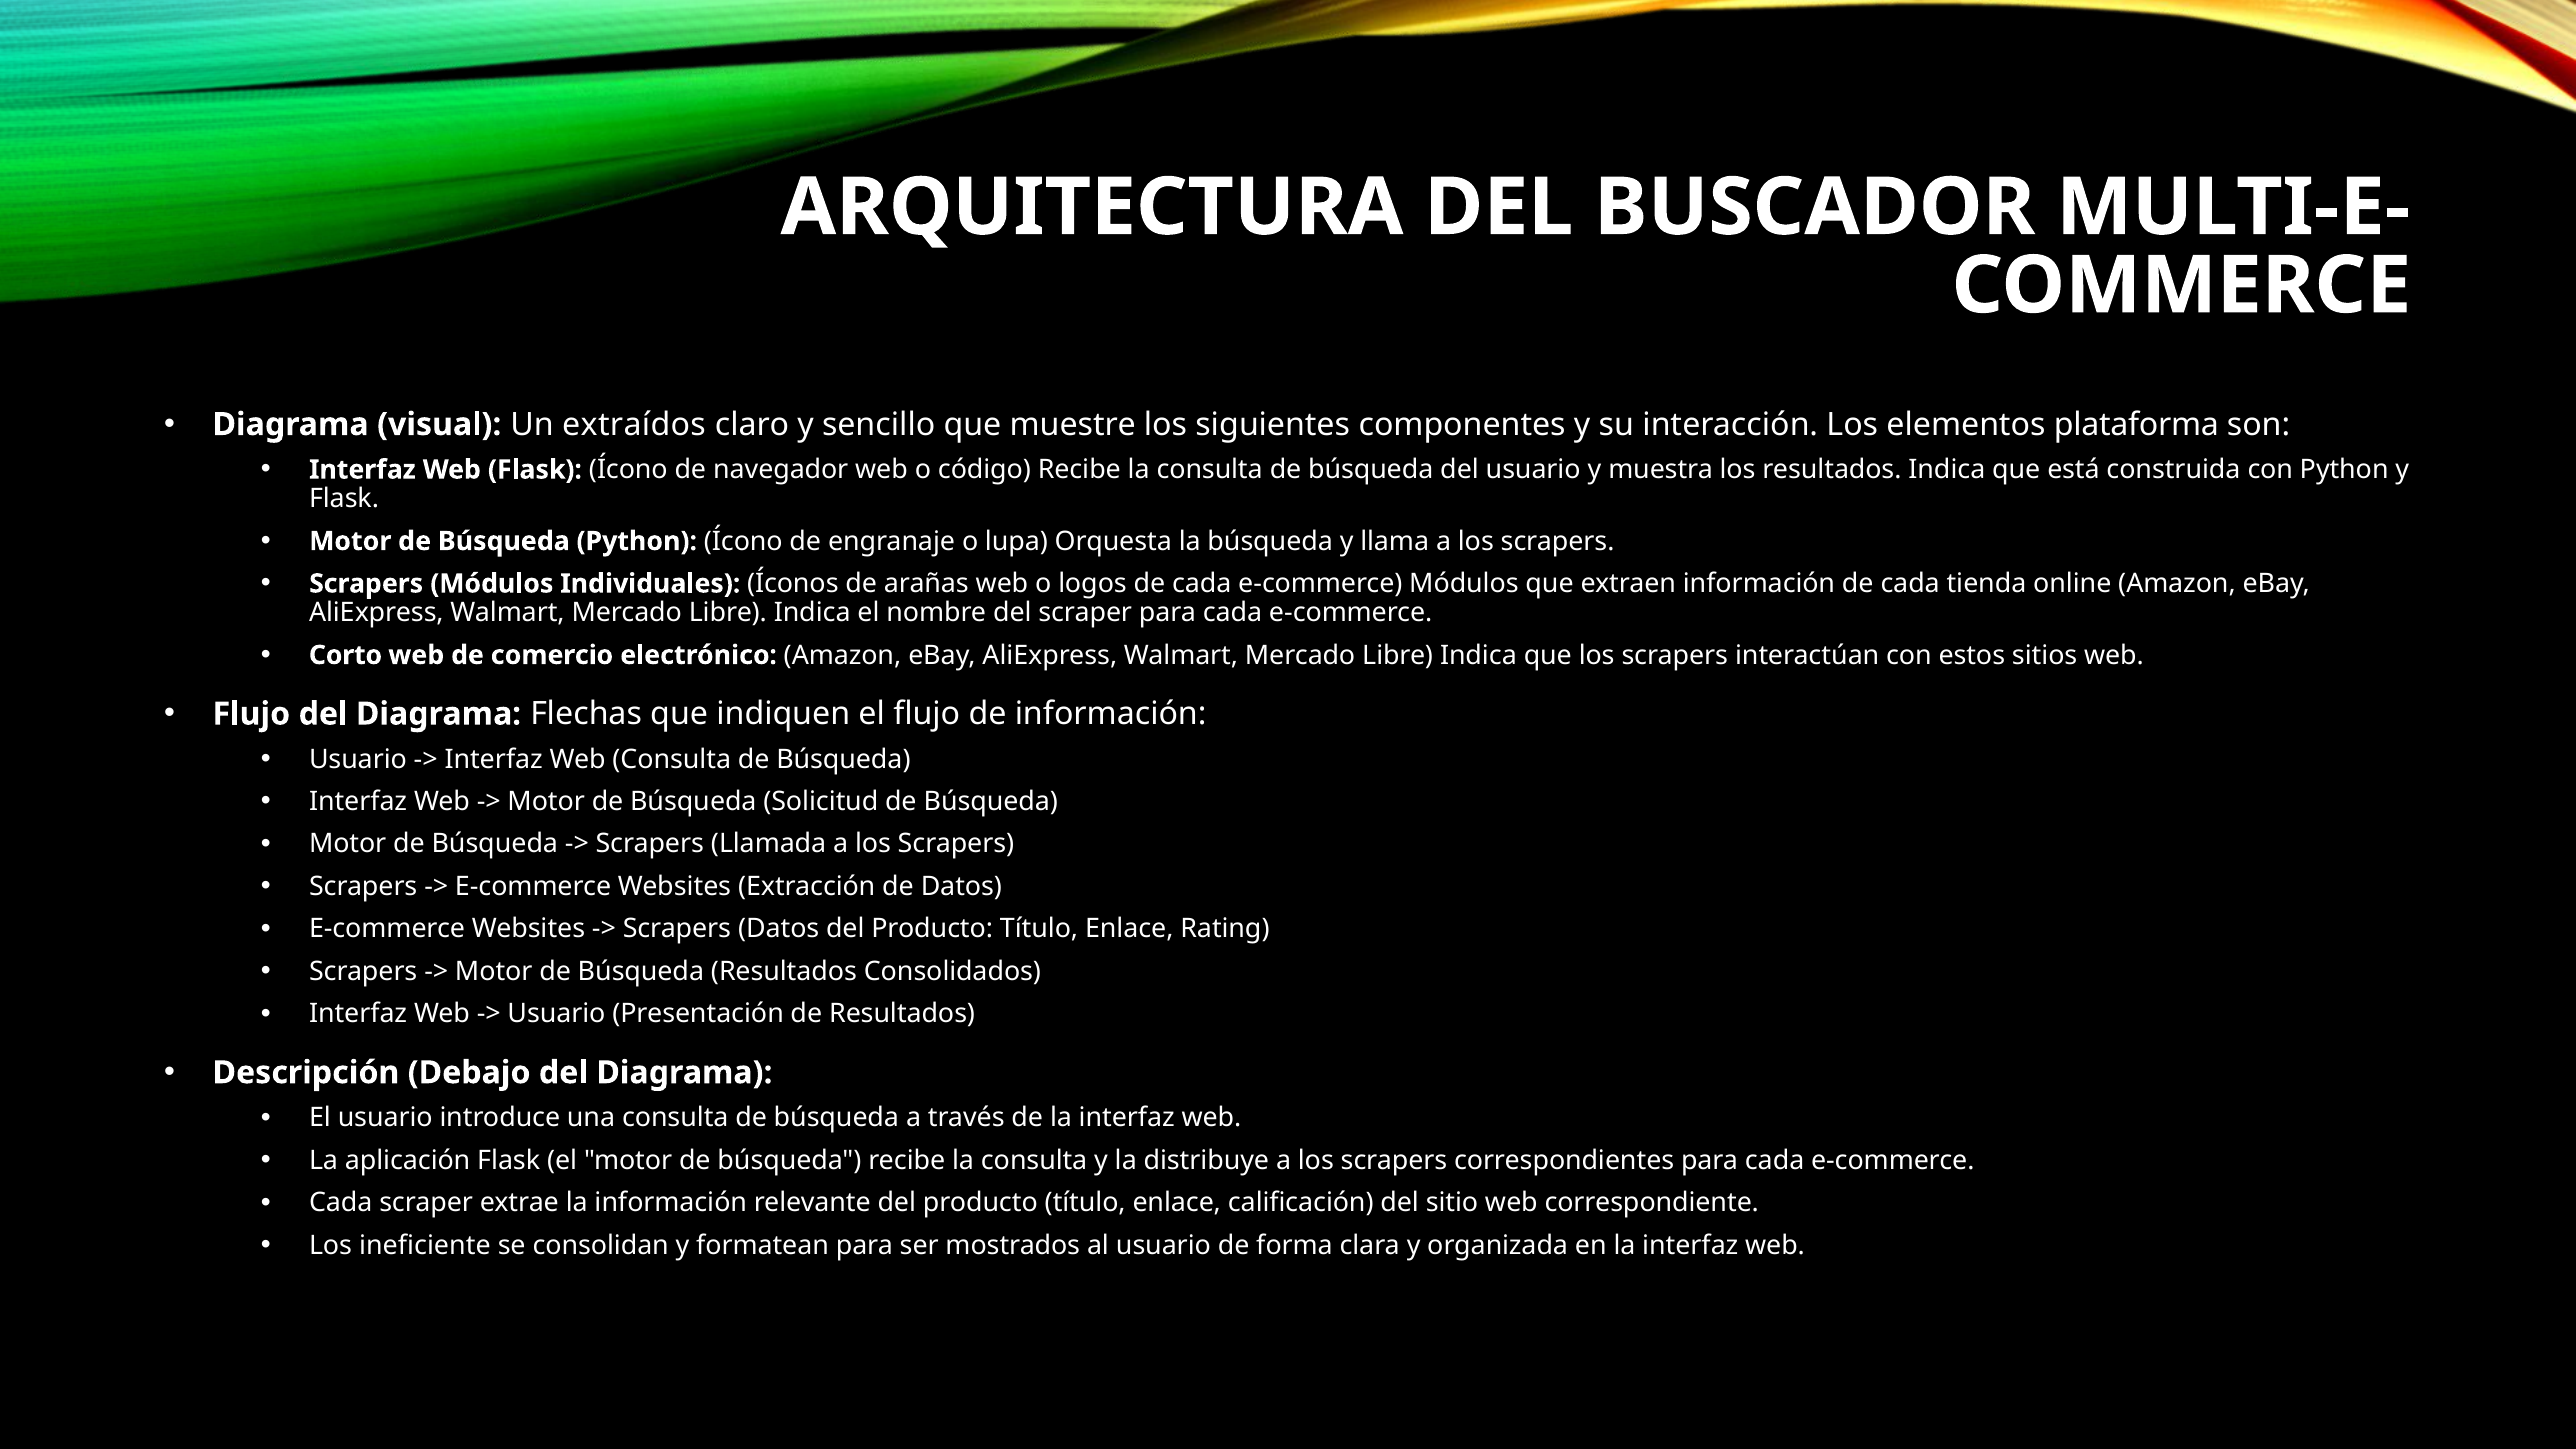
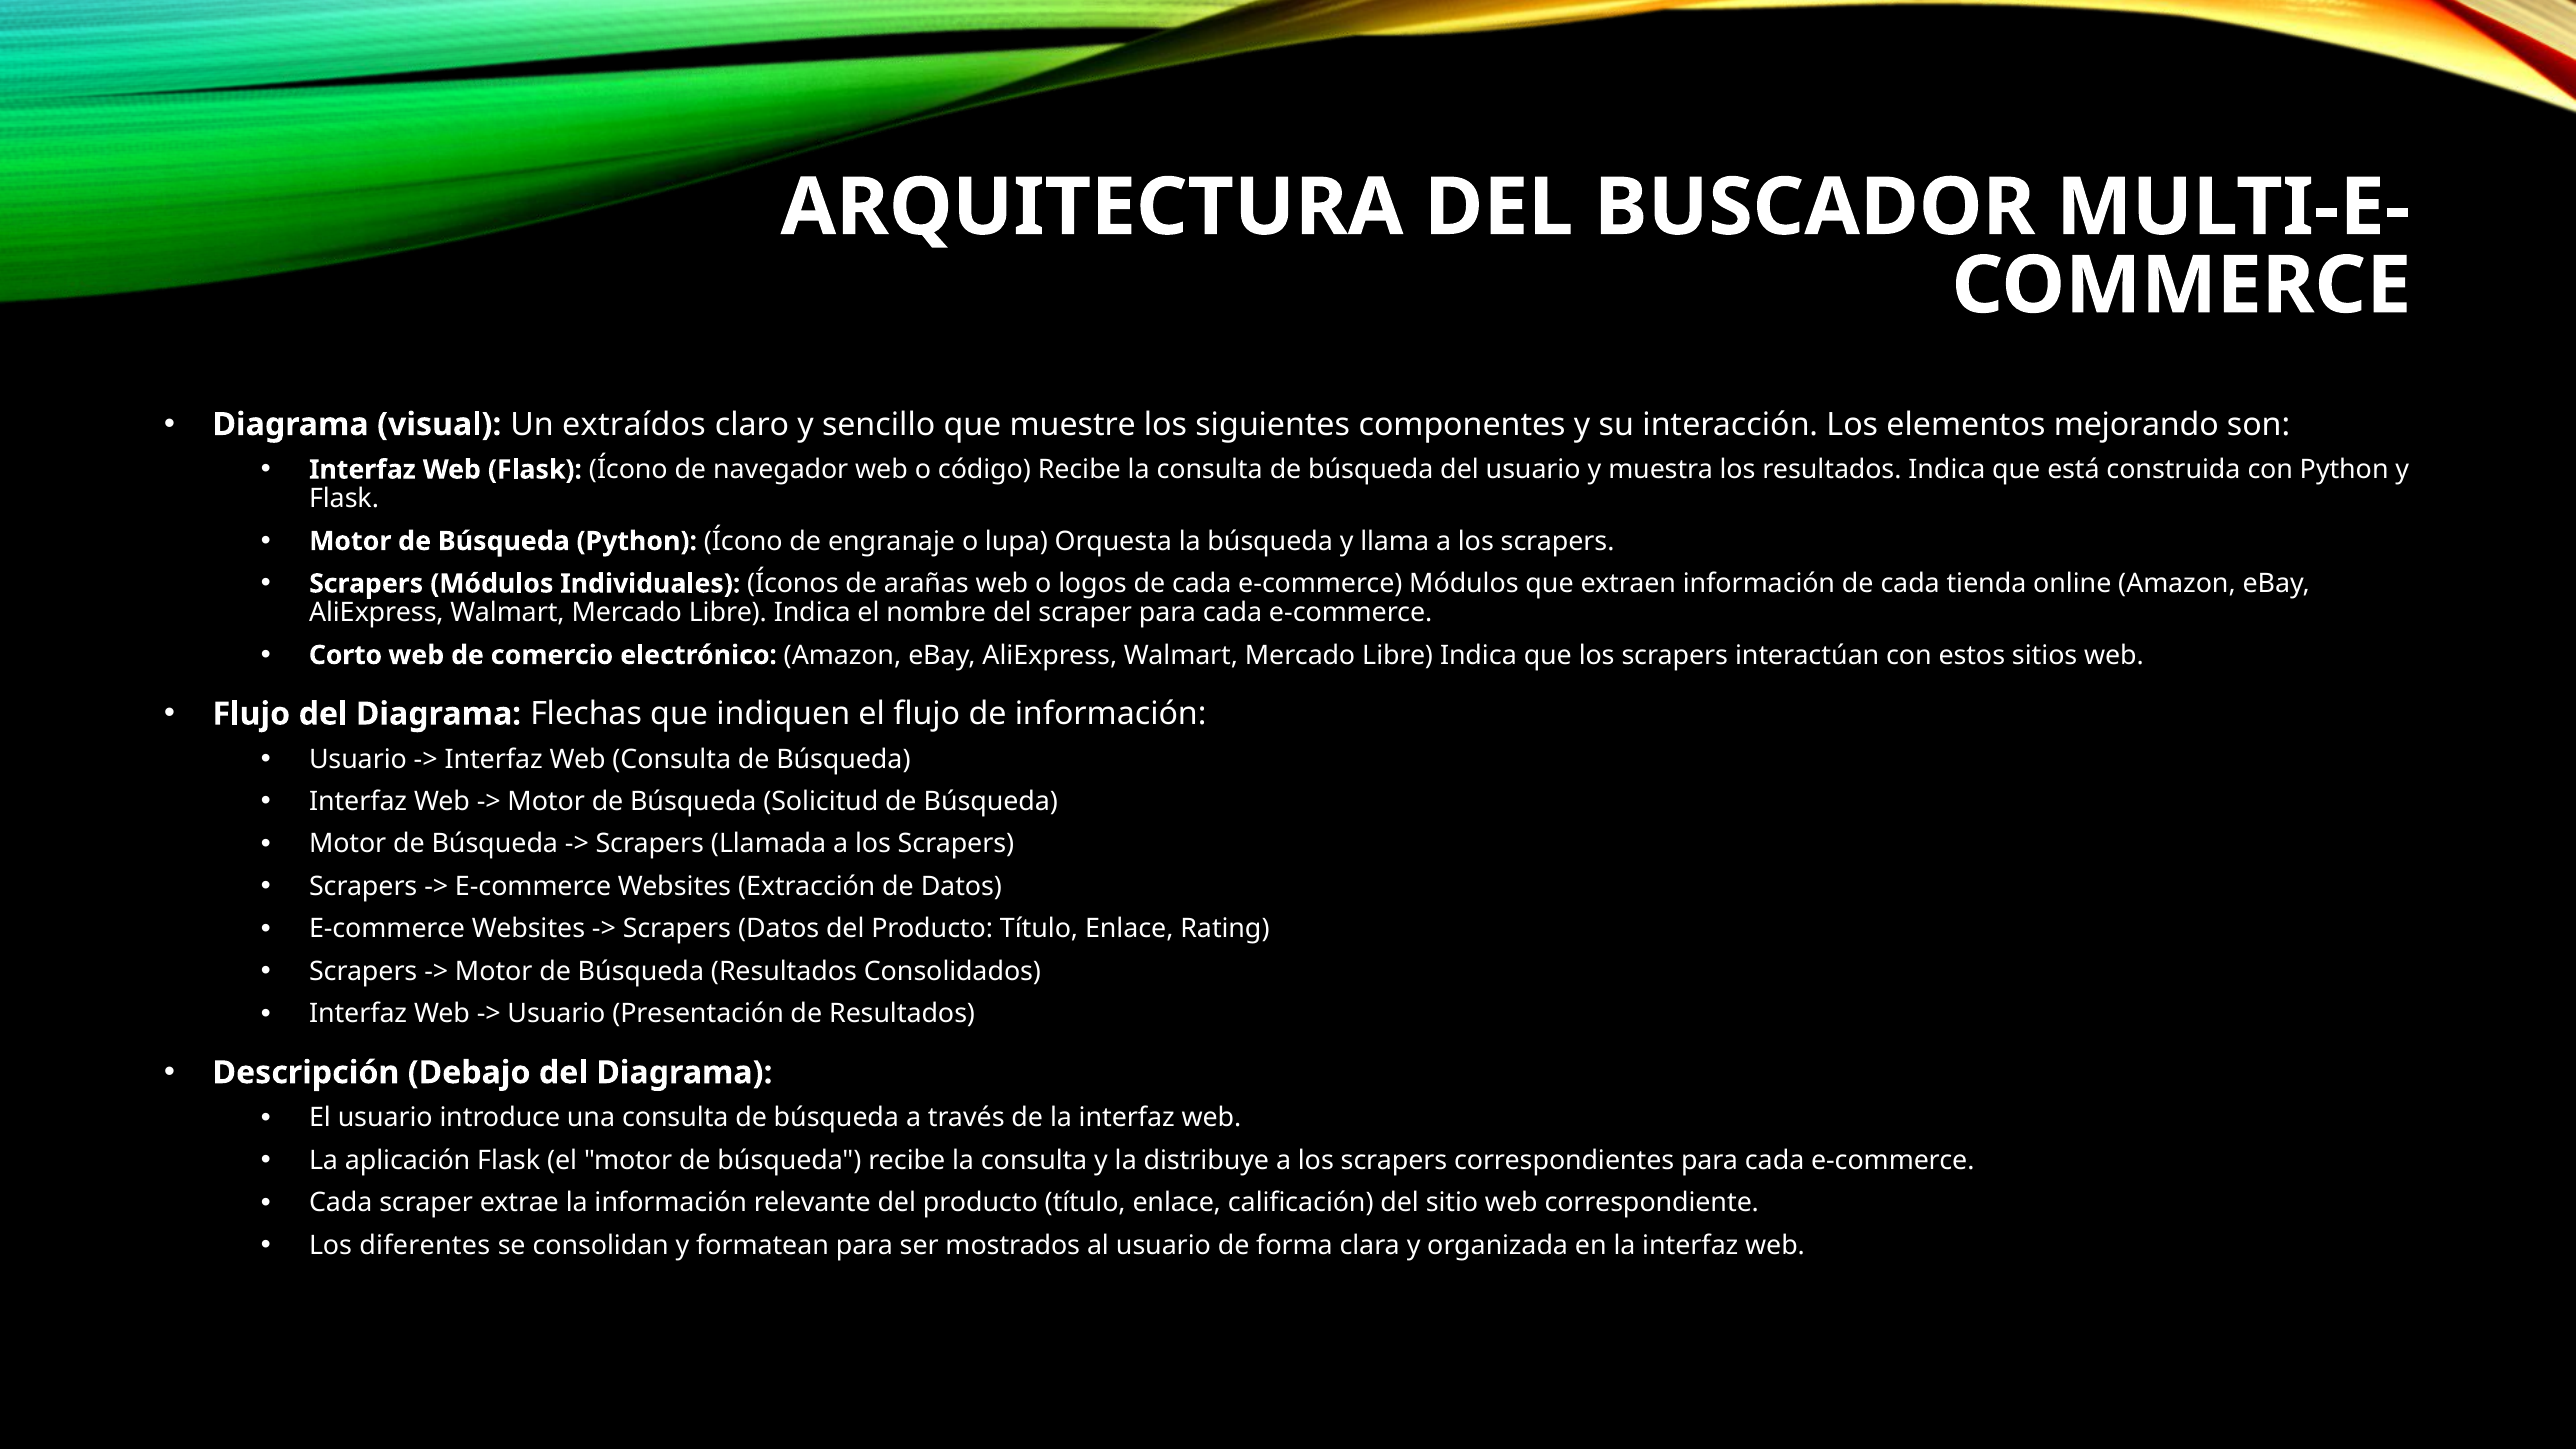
plataforma: plataforma -> mejorando (2136, 424)
ineficiente: ineficiente -> diferentes (425, 1245)
